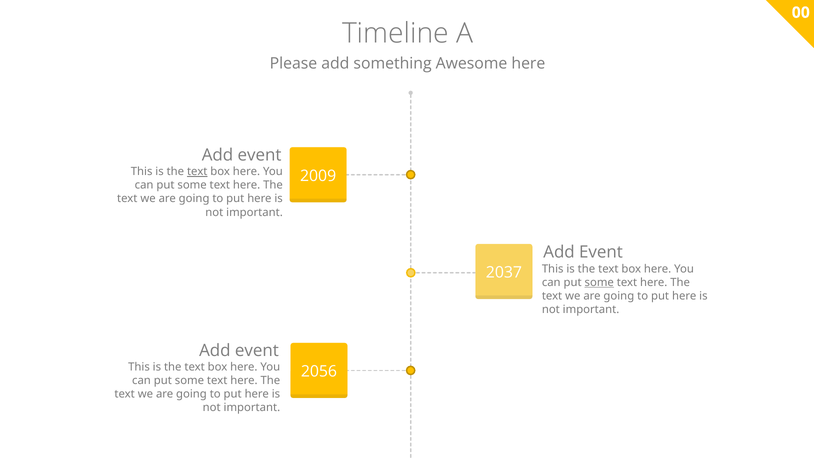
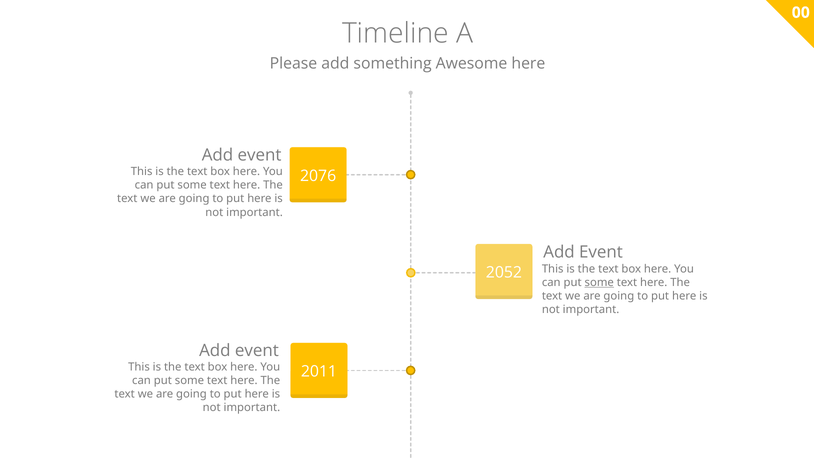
text underline: present -> none (197, 172)
2009: 2009 -> 2076 (318, 176)
2037: 2037 -> 2052 (504, 272)
2056: 2056 -> 2011 (319, 371)
